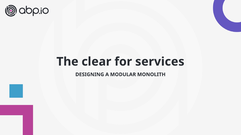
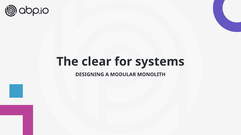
services: services -> systems (160, 62)
